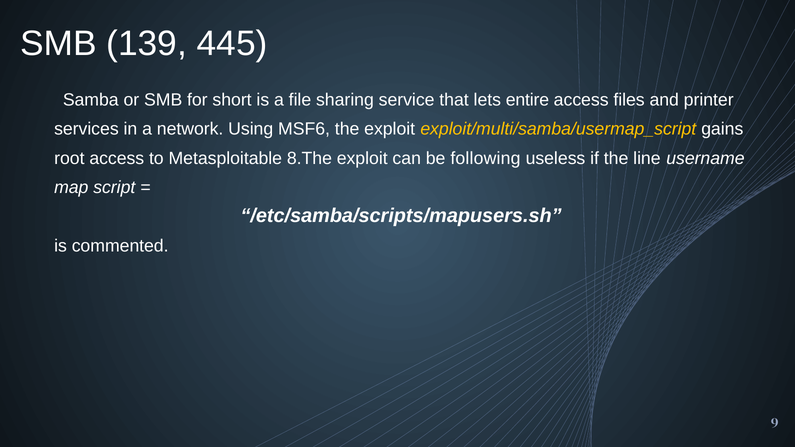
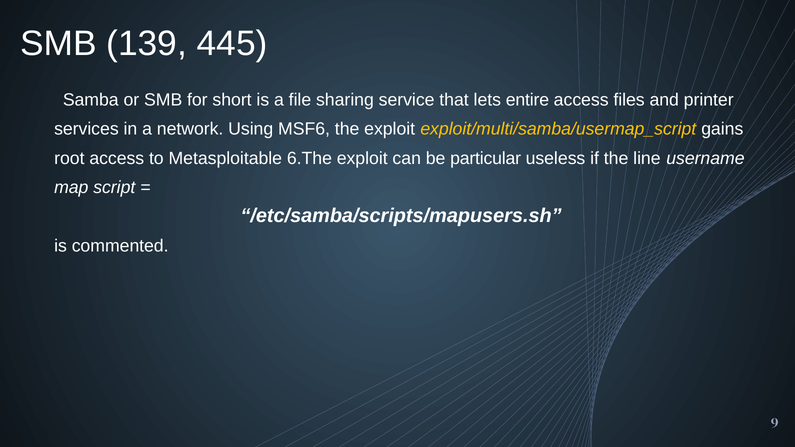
8.The: 8.The -> 6.The (309, 158)
following: following -> particular (486, 158)
